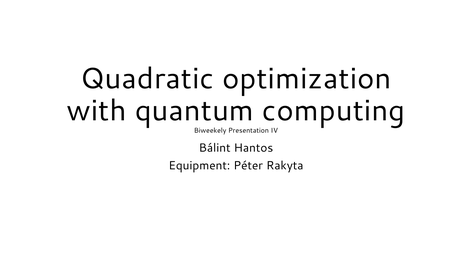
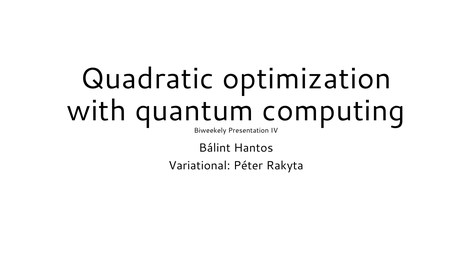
Equipment: Equipment -> Variational (199, 165)
